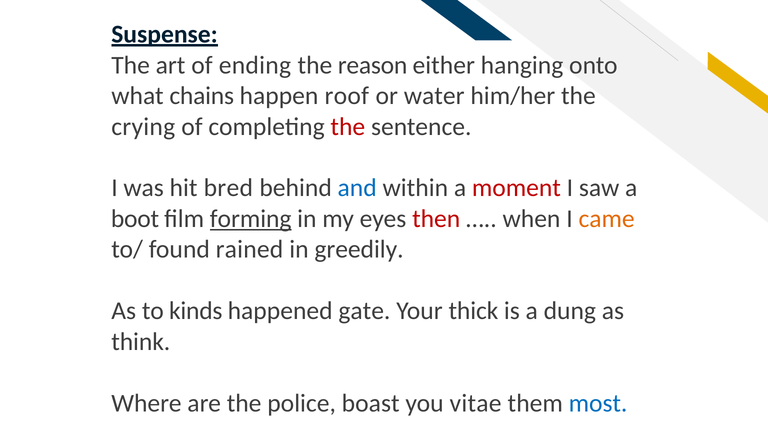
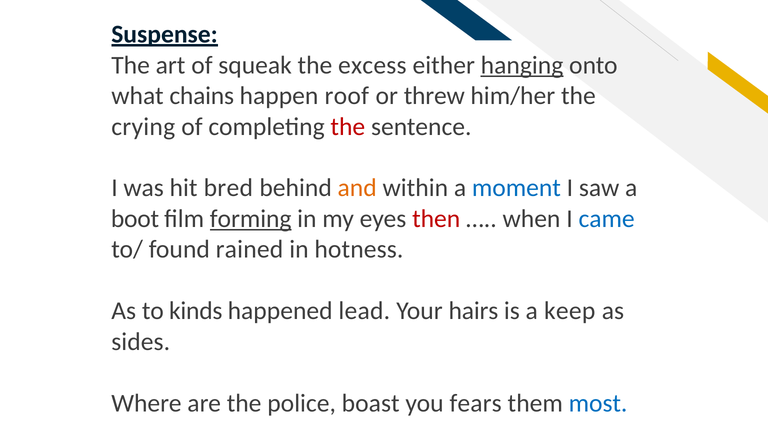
ending: ending -> squeak (255, 65)
reason: reason -> excess (372, 65)
hanging underline: none -> present (522, 65)
water: water -> threw (434, 96)
and colour: blue -> orange (357, 188)
moment colour: red -> blue (516, 188)
came colour: orange -> blue (607, 219)
greedily: greedily -> hotness (359, 249)
gate: gate -> lead (364, 311)
thick: thick -> hairs (473, 311)
dung: dung -> keep (570, 311)
think: think -> sides (141, 342)
vitae: vitae -> fears (476, 403)
